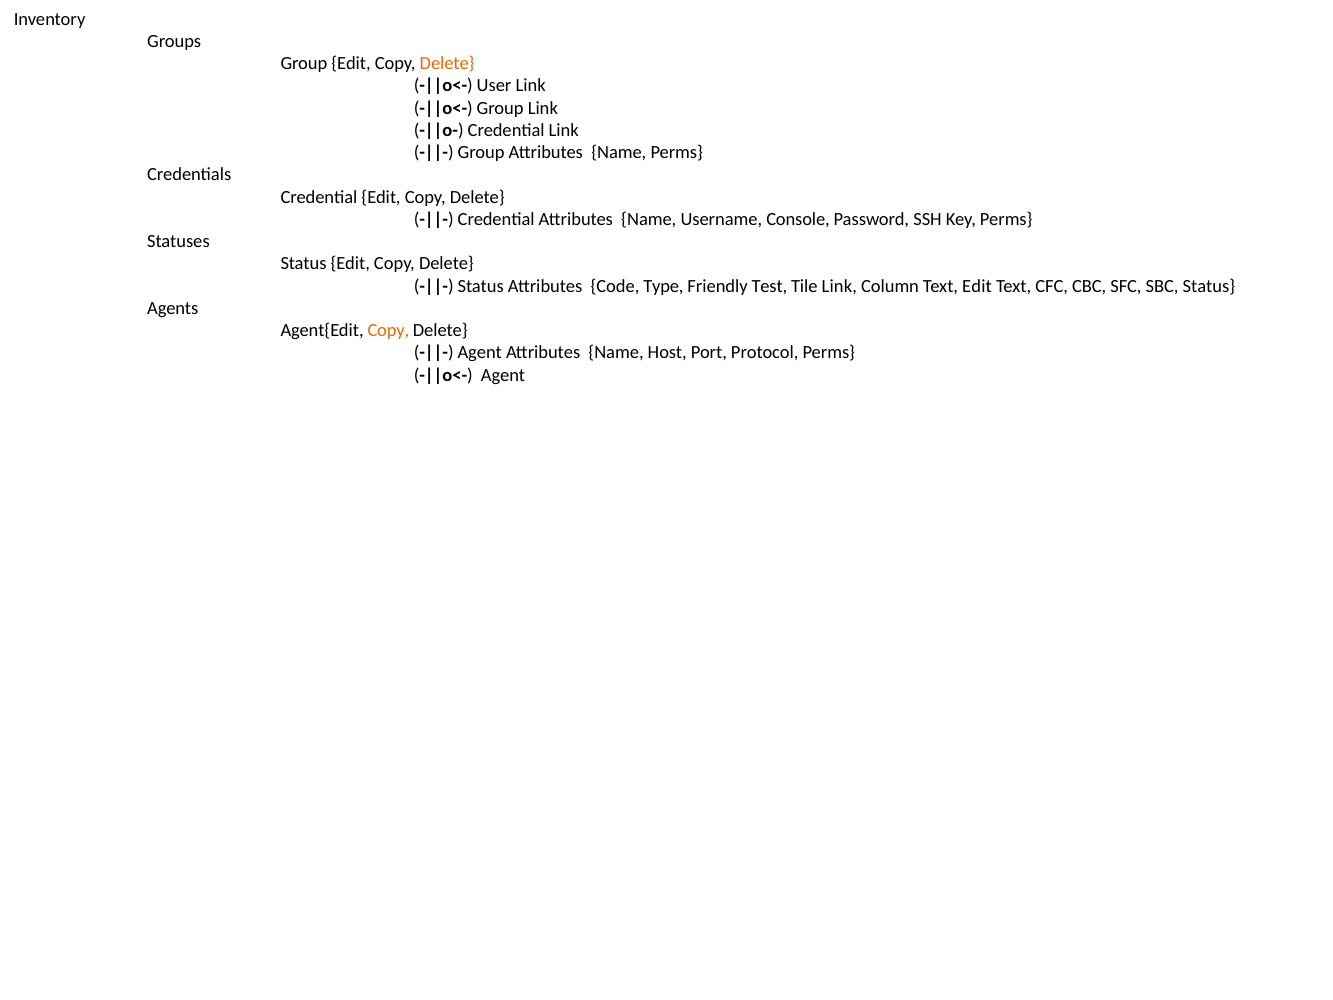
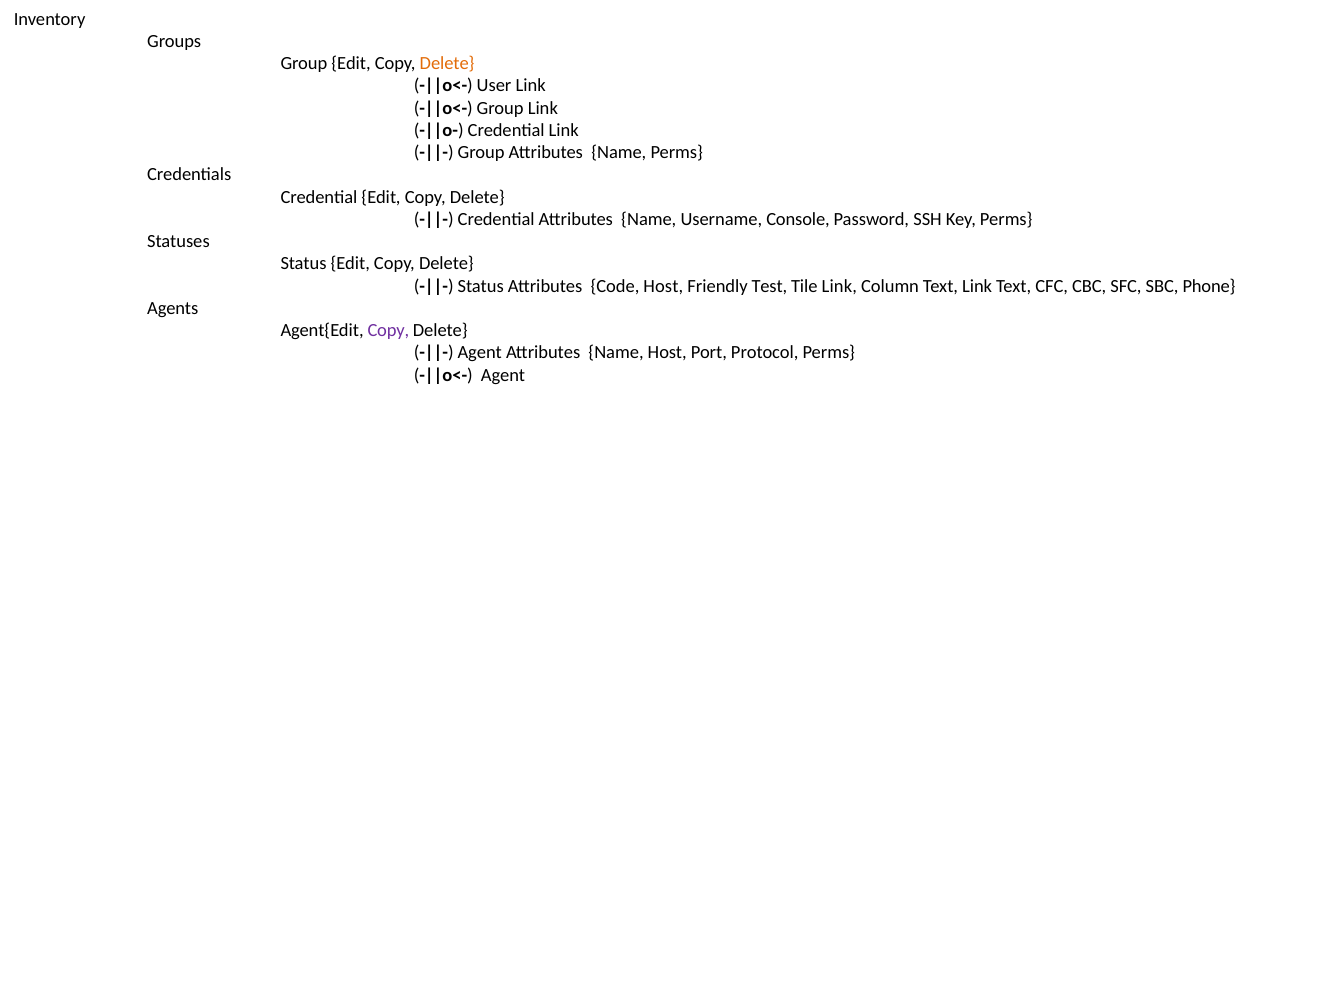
Code Type: Type -> Host (663, 286)
Text Edit: Edit -> Link (977, 286)
SBC Status: Status -> Phone (1209, 286)
Copy colour: orange -> purple (388, 330)
